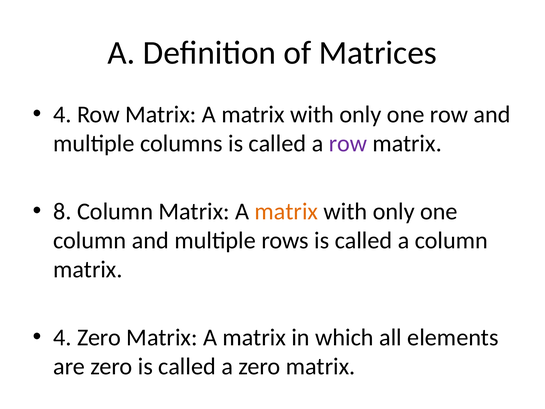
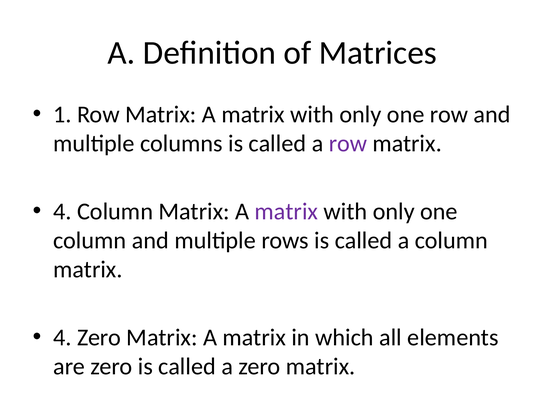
4: 4 -> 1 (62, 114)
8: 8 -> 4 (62, 211)
matrix colour: orange -> purple (286, 211)
